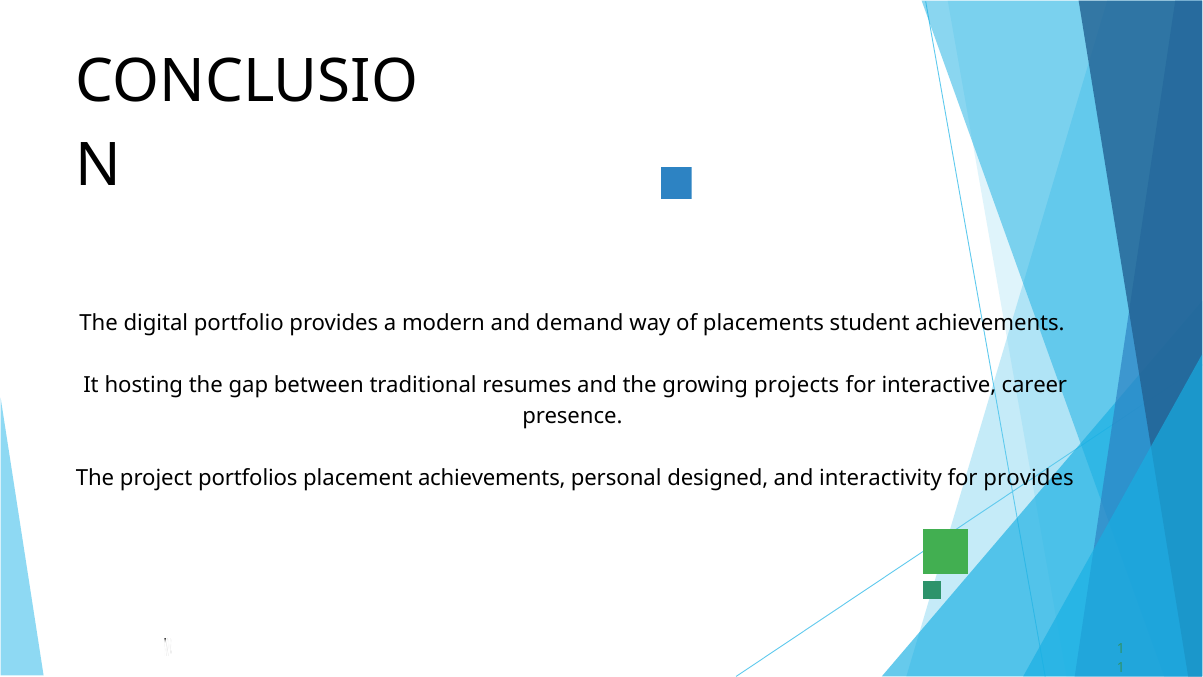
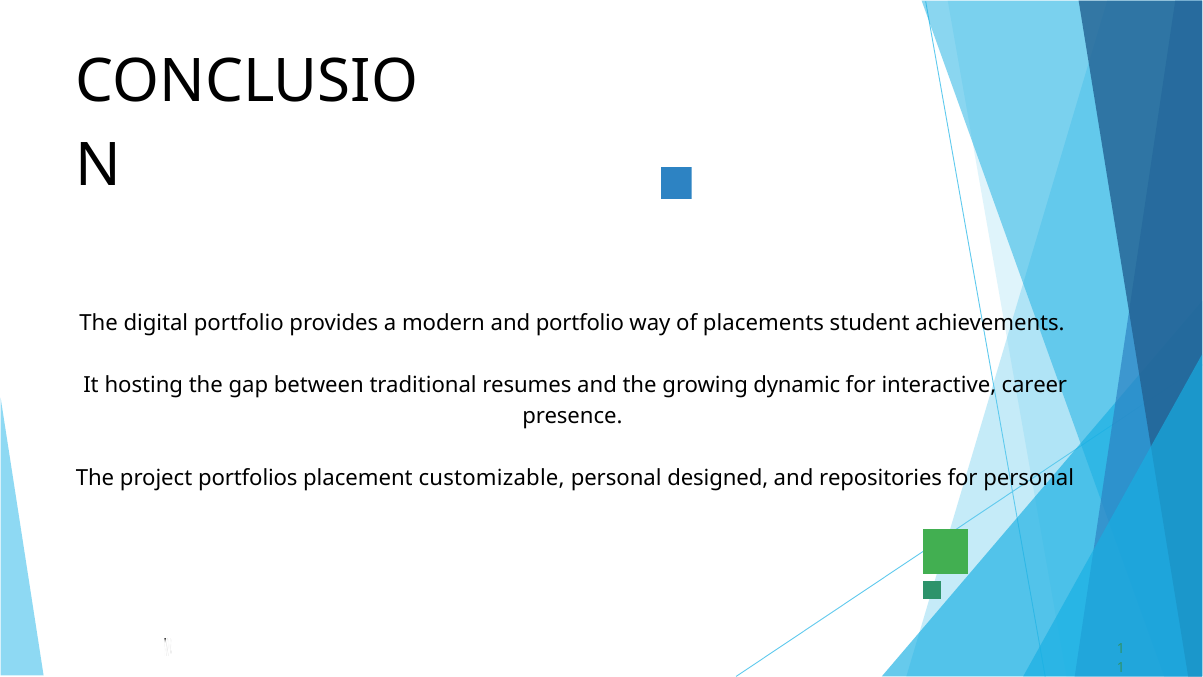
and demand: demand -> portfolio (580, 323)
projects: projects -> dynamic (797, 385)
placement achievements: achievements -> customizable (492, 478)
interactivity: interactivity -> repositories (881, 478)
for provides: provides -> personal (1029, 478)
